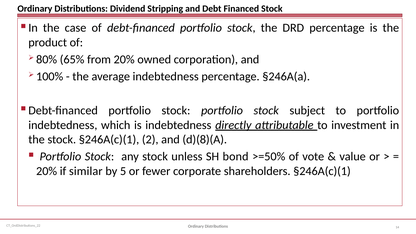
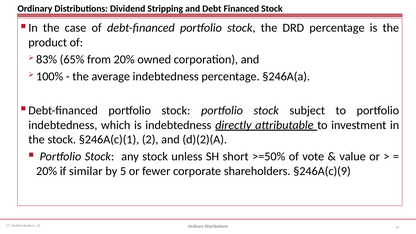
80%: 80% -> 83% (47, 59)
d)(8)(A: d)(8)(A -> d)(2)(A (205, 140)
bond: bond -> short (236, 157)
shareholders §246A(c)(1: §246A(c)(1 -> §246A(c)(9 (322, 171)
